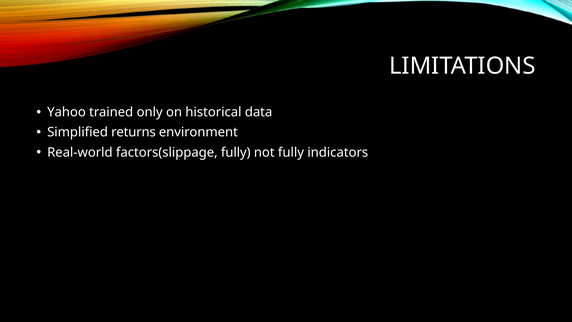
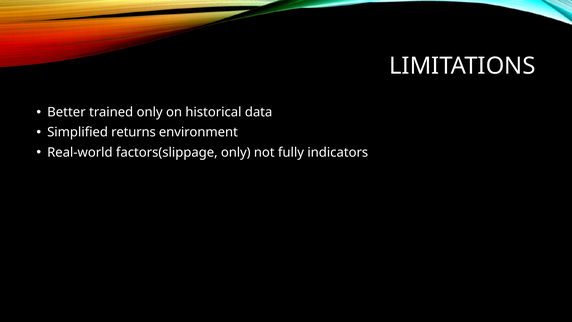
Yahoo: Yahoo -> Better (66, 112)
factors(slippage fully: fully -> only (236, 152)
